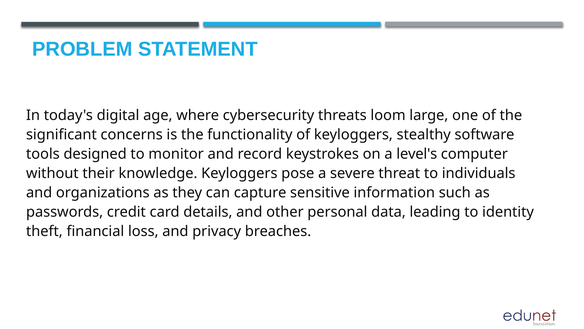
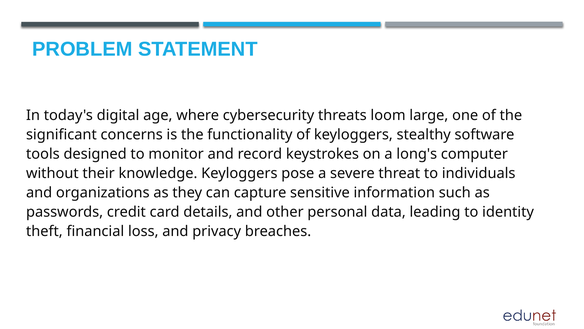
level's: level's -> long's (417, 154)
